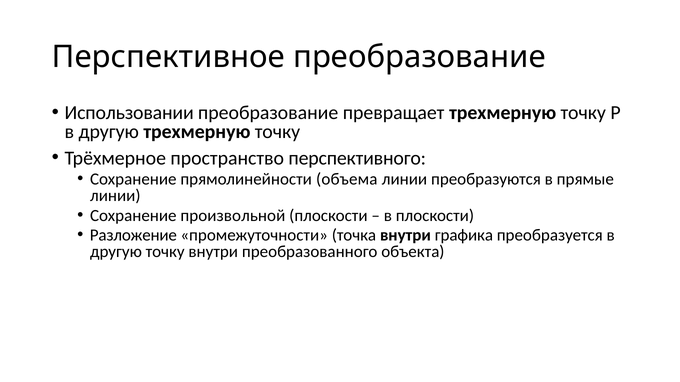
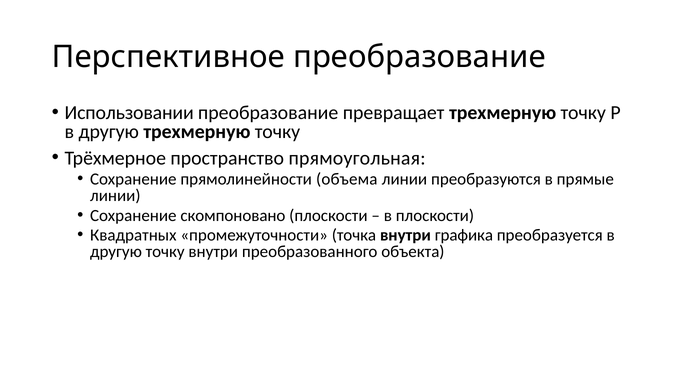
перспективного: перспективного -> прямоугольная (357, 158)
произвольной: произвольной -> скомпоновано (233, 216)
Разложение: Разложение -> Квадратных (133, 236)
